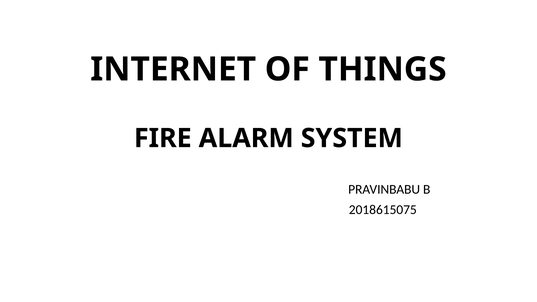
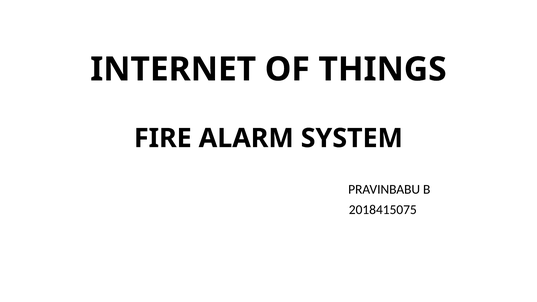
2018615075: 2018615075 -> 2018415075 (383, 210)
